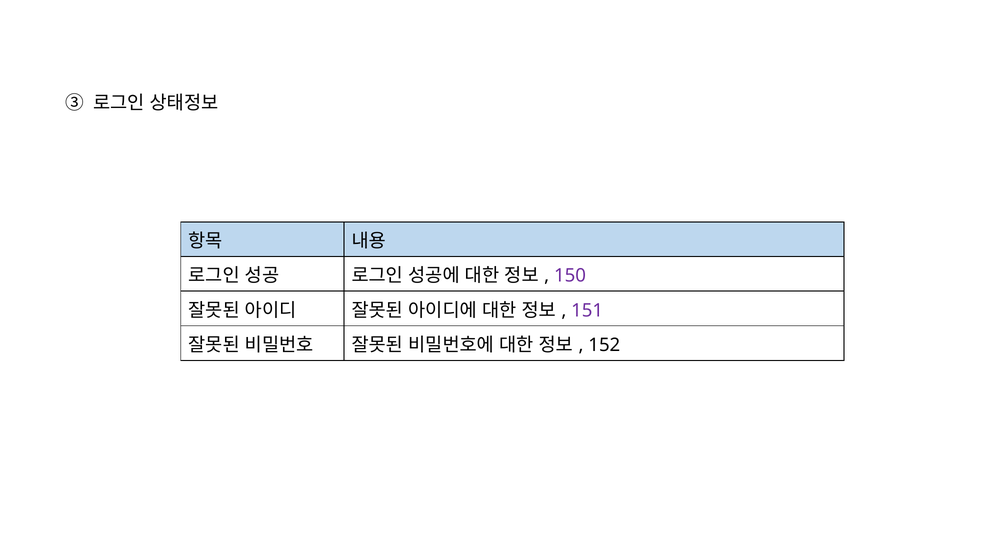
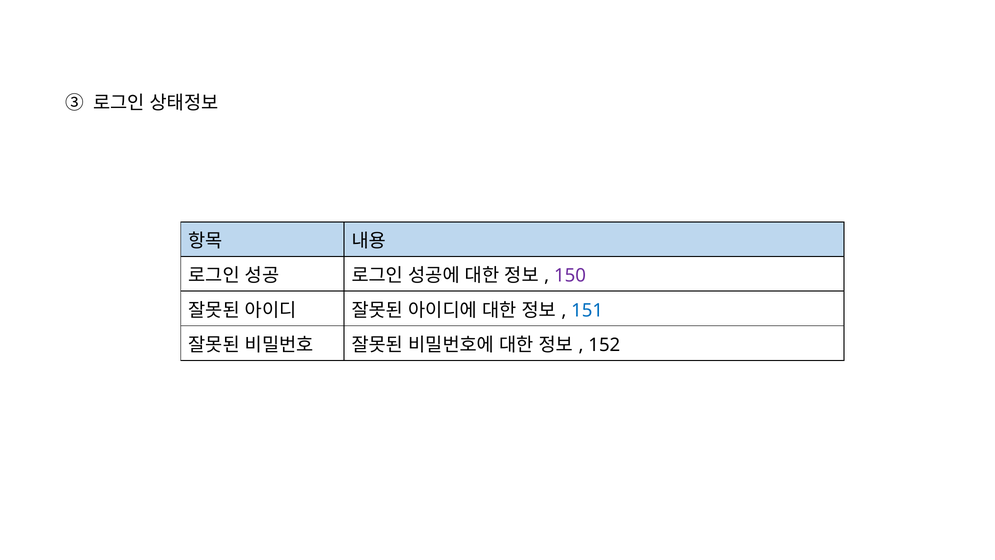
151 colour: purple -> blue (587, 310)
